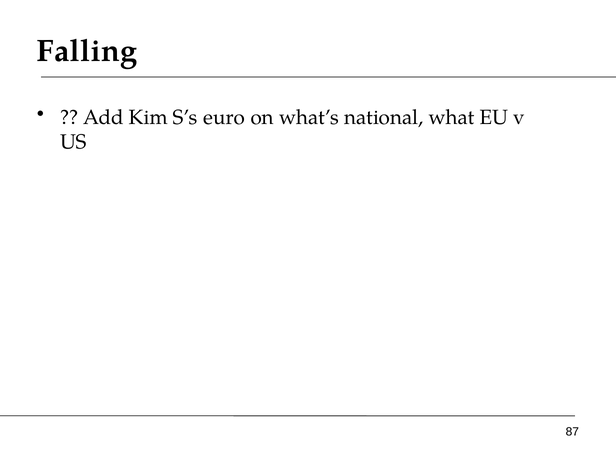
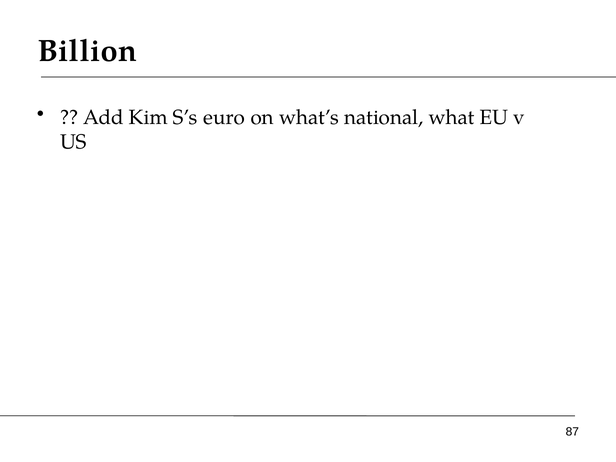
Falling: Falling -> Billion (87, 51)
